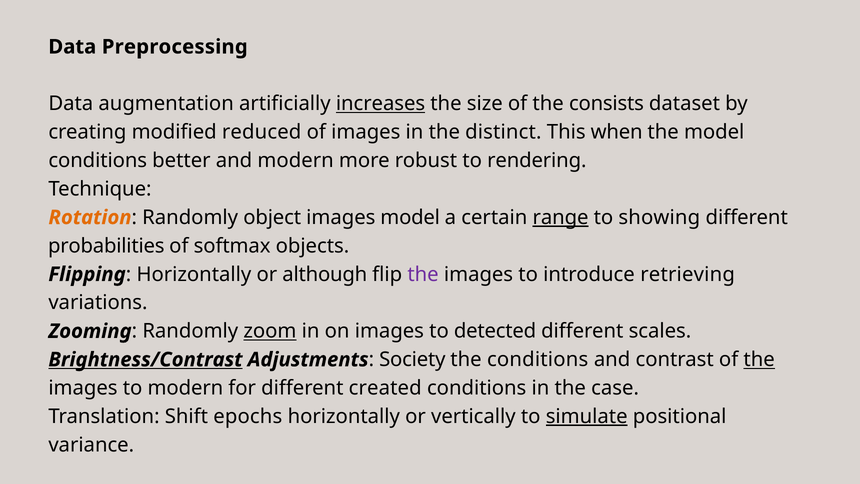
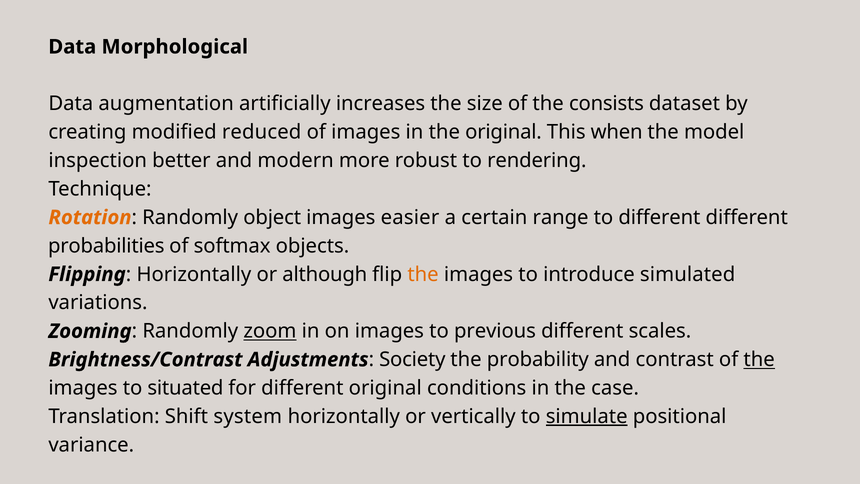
Preprocessing: Preprocessing -> Morphological (175, 47)
increases underline: present -> none (381, 104)
the distinct: distinct -> original (504, 132)
conditions: conditions -> inspection (98, 160)
images model: model -> easier (410, 217)
range underline: present -> none (561, 217)
to showing: showing -> different (659, 217)
the colour: purple -> orange (423, 274)
retrieving: retrieving -> simulated (688, 274)
detected: detected -> previous (495, 331)
Brightness/Contrast underline: present -> none (145, 359)
the conditions: conditions -> probability (538, 359)
to modern: modern -> situated (185, 388)
different created: created -> original (385, 388)
epochs: epochs -> system (248, 416)
